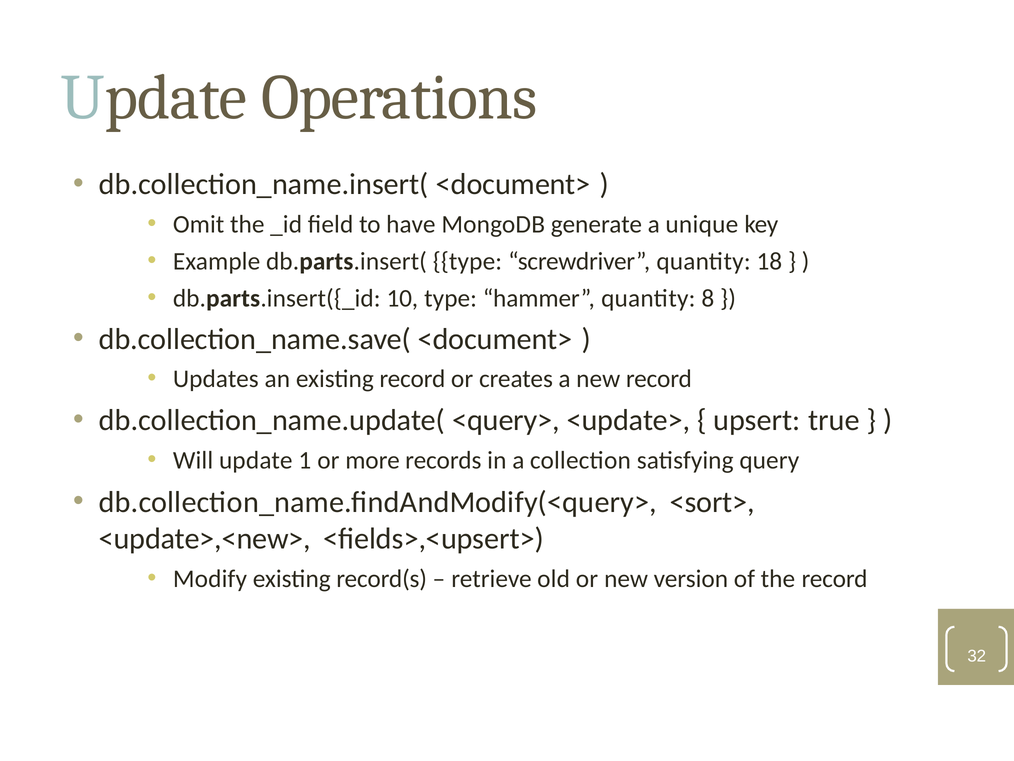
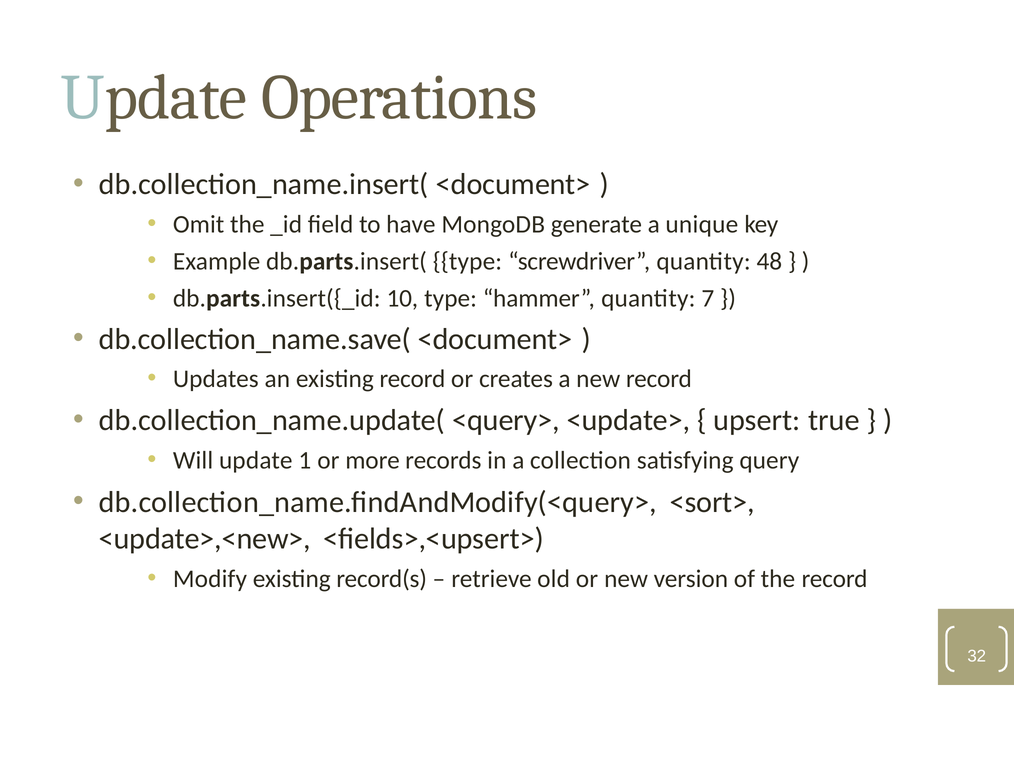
18: 18 -> 48 (769, 261)
8: 8 -> 7 (708, 298)
